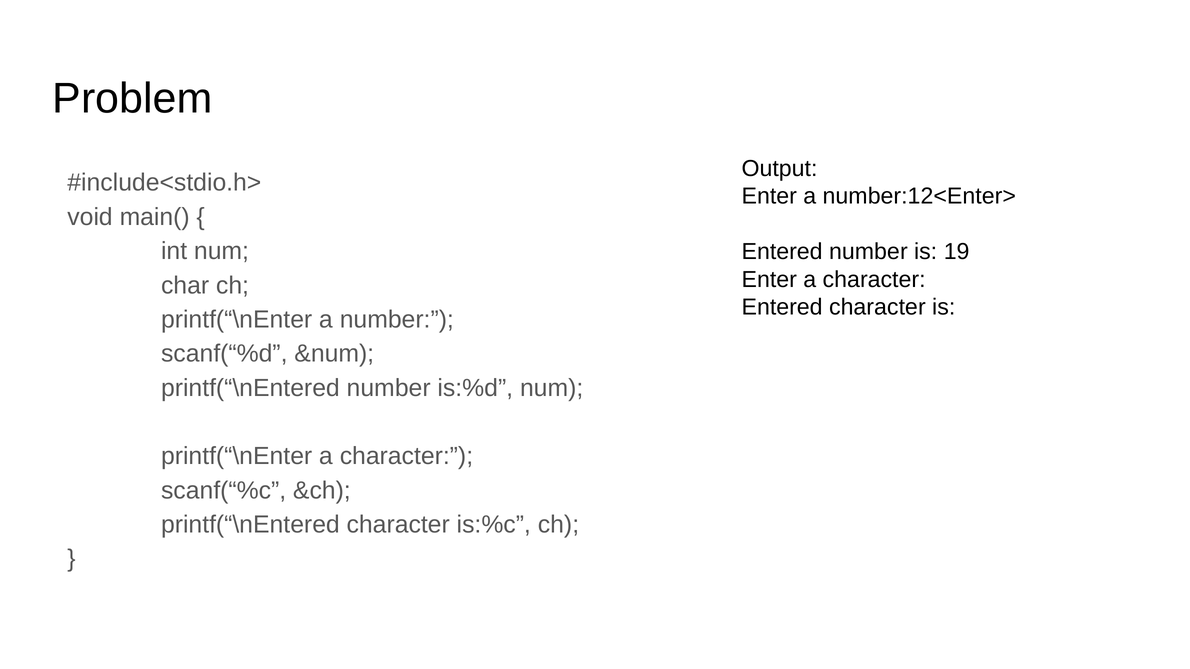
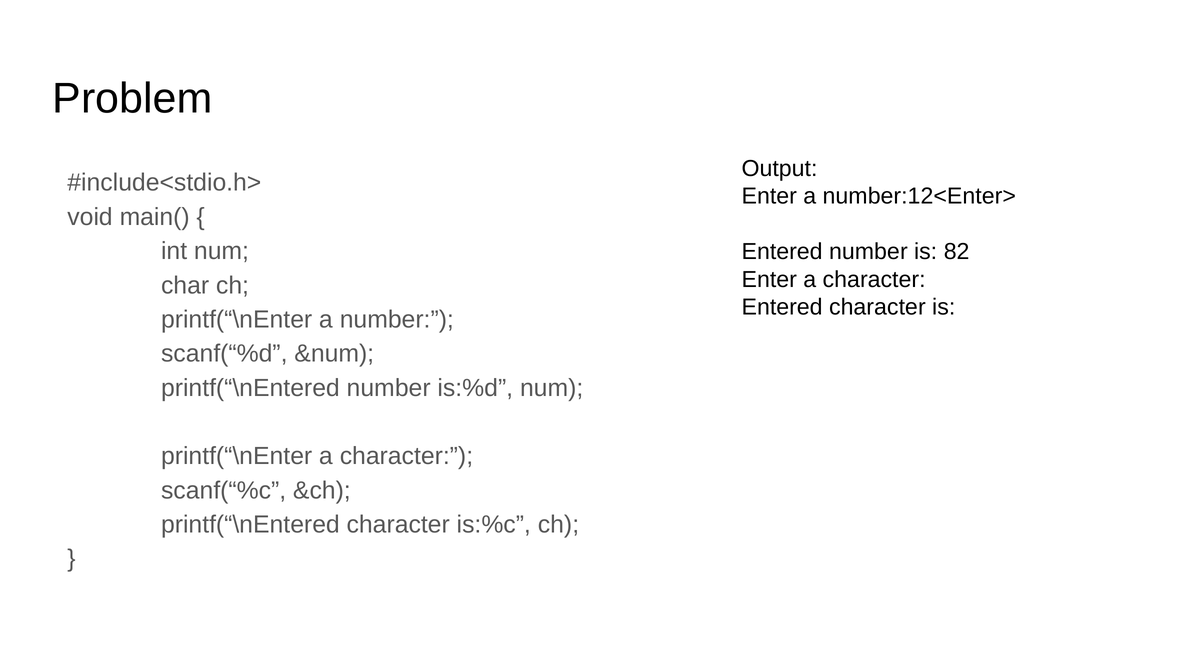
19: 19 -> 82 (957, 252)
